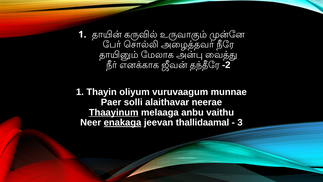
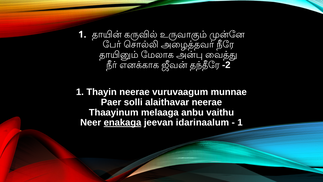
Thayin oliyum: oliyum -> neerae (134, 92)
Thaayinum underline: present -> none (114, 112)
thallidaamal: thallidaamal -> idarinaalum (202, 122)
3: 3 -> 1 (240, 122)
